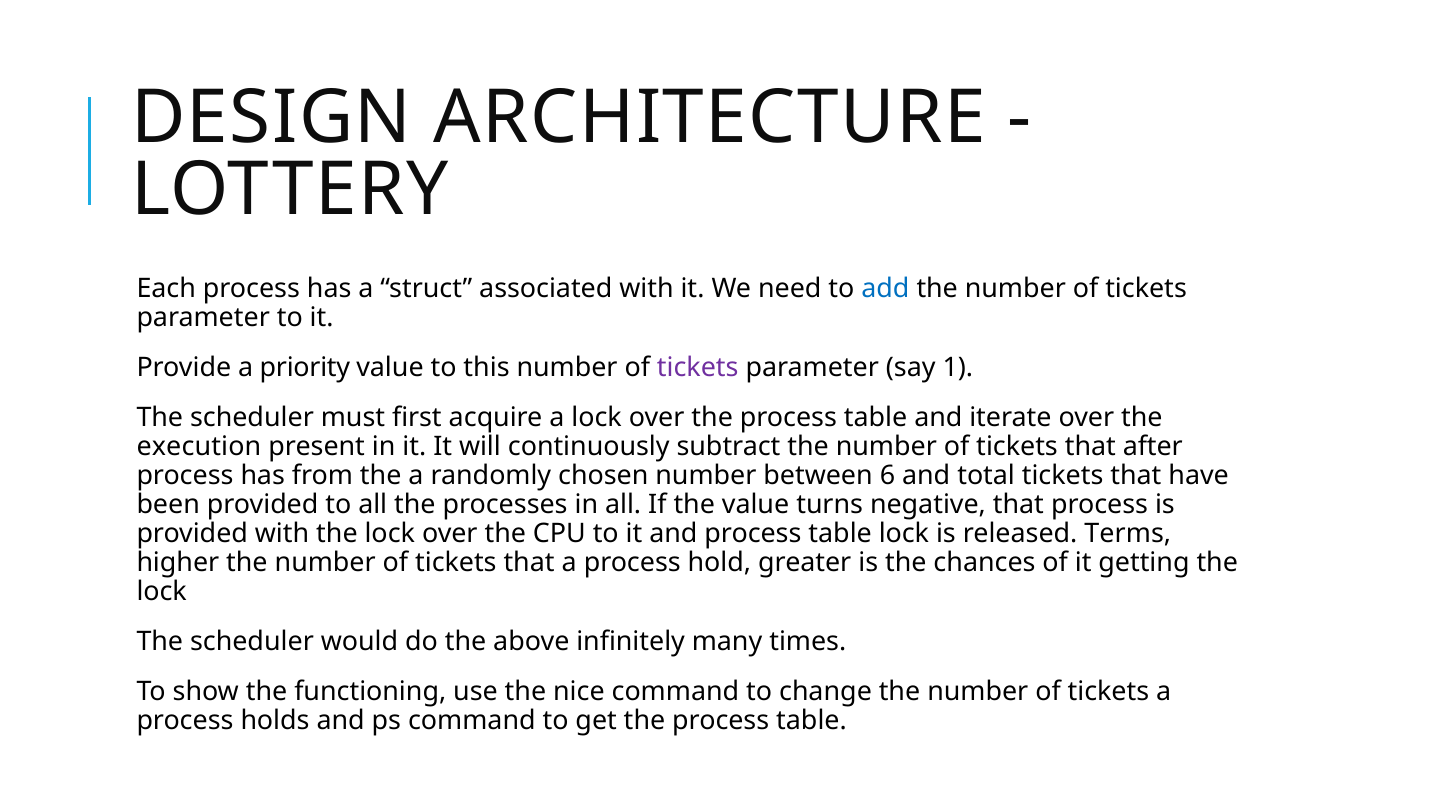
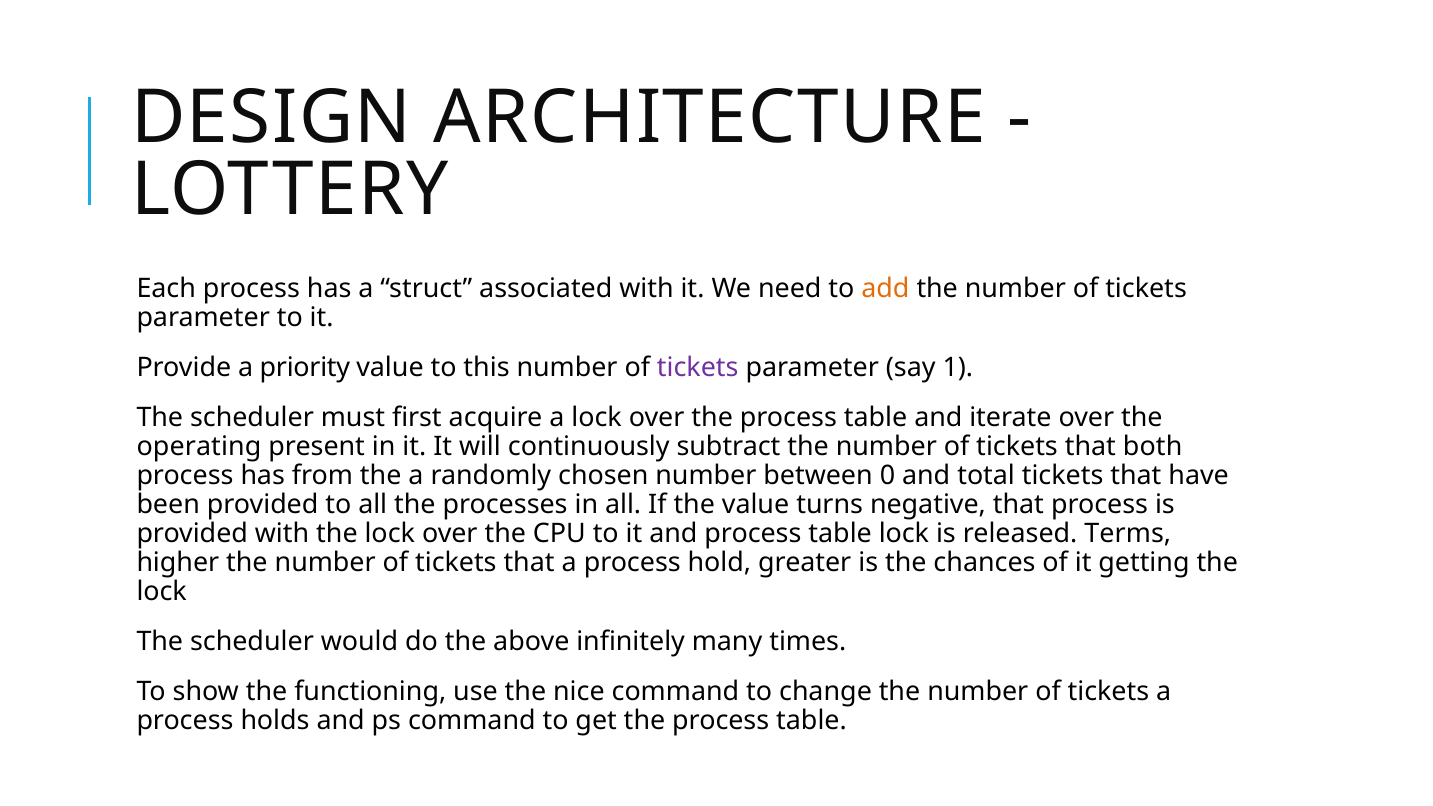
add colour: blue -> orange (885, 288)
execution: execution -> operating (199, 446)
after: after -> both (1153, 446)
6: 6 -> 0 (887, 475)
